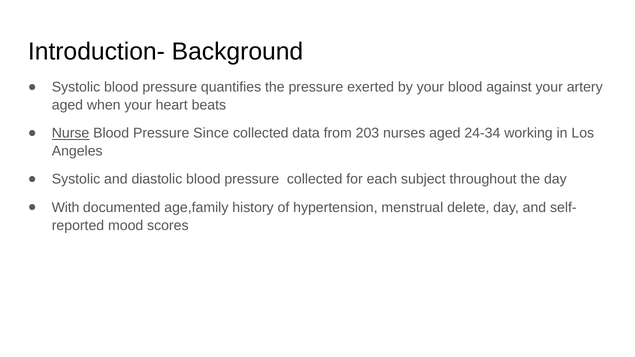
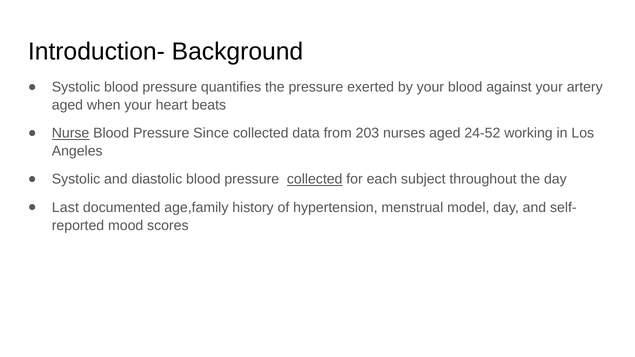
24-34: 24-34 -> 24-52 (482, 133)
collected underline: none -> present (315, 179)
With: With -> Last (65, 208)
delete: delete -> model (468, 208)
